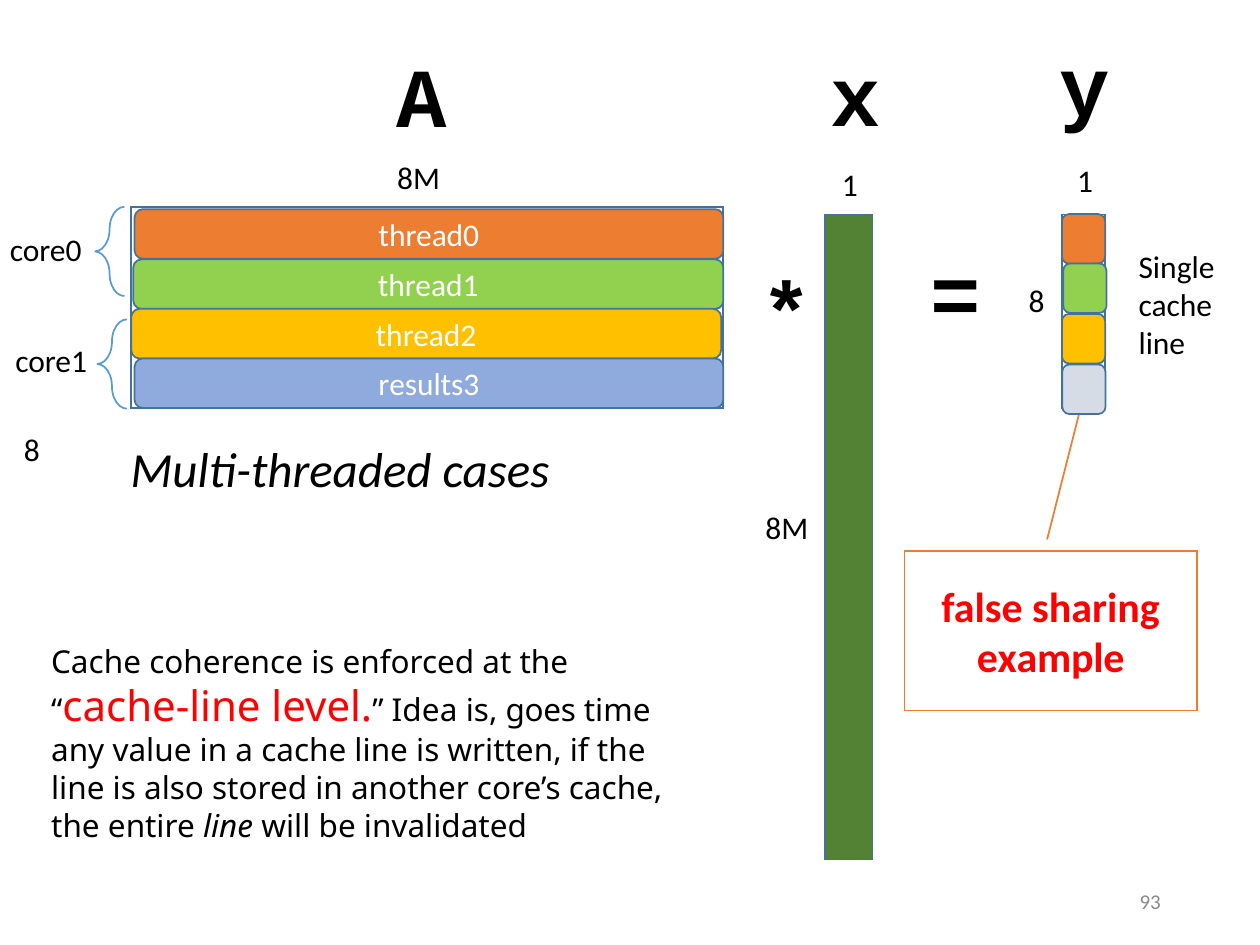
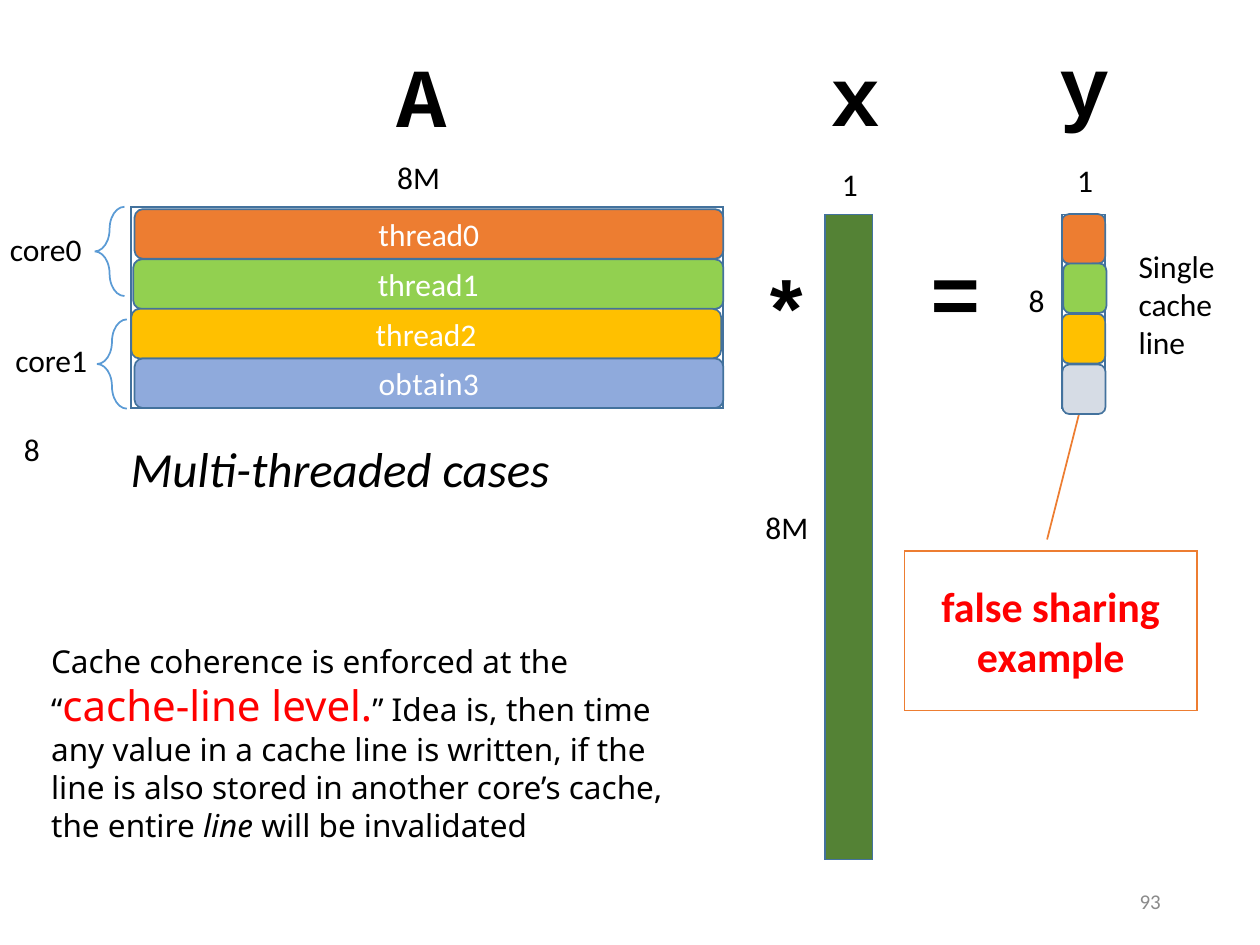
results3: results3 -> obtain3 (429, 385)
goes: goes -> then (541, 711)
